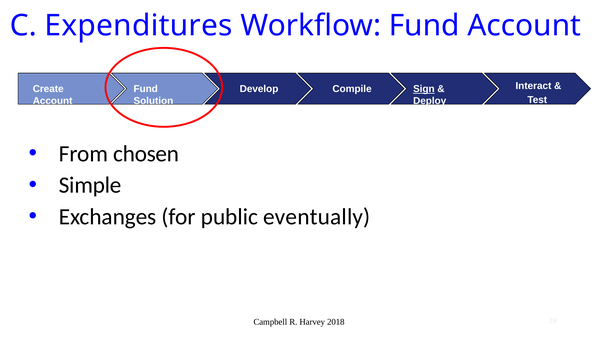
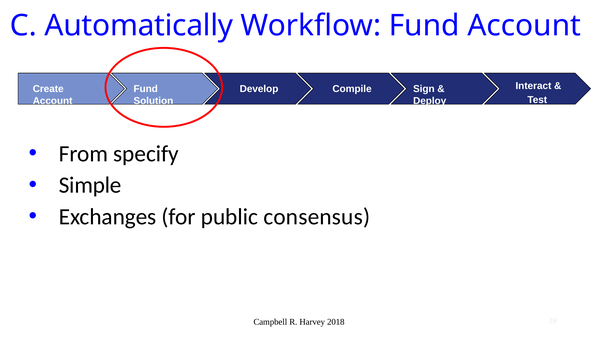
Expenditures: Expenditures -> Automatically (139, 26)
Sign underline: present -> none (424, 89)
chosen: chosen -> specify (146, 153)
eventually: eventually -> consensus (317, 216)
